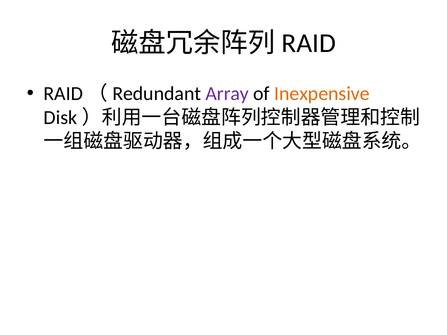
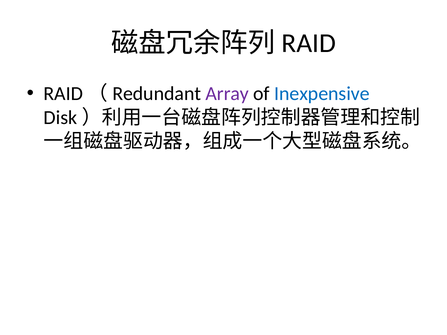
Inexpensive colour: orange -> blue (322, 94)
